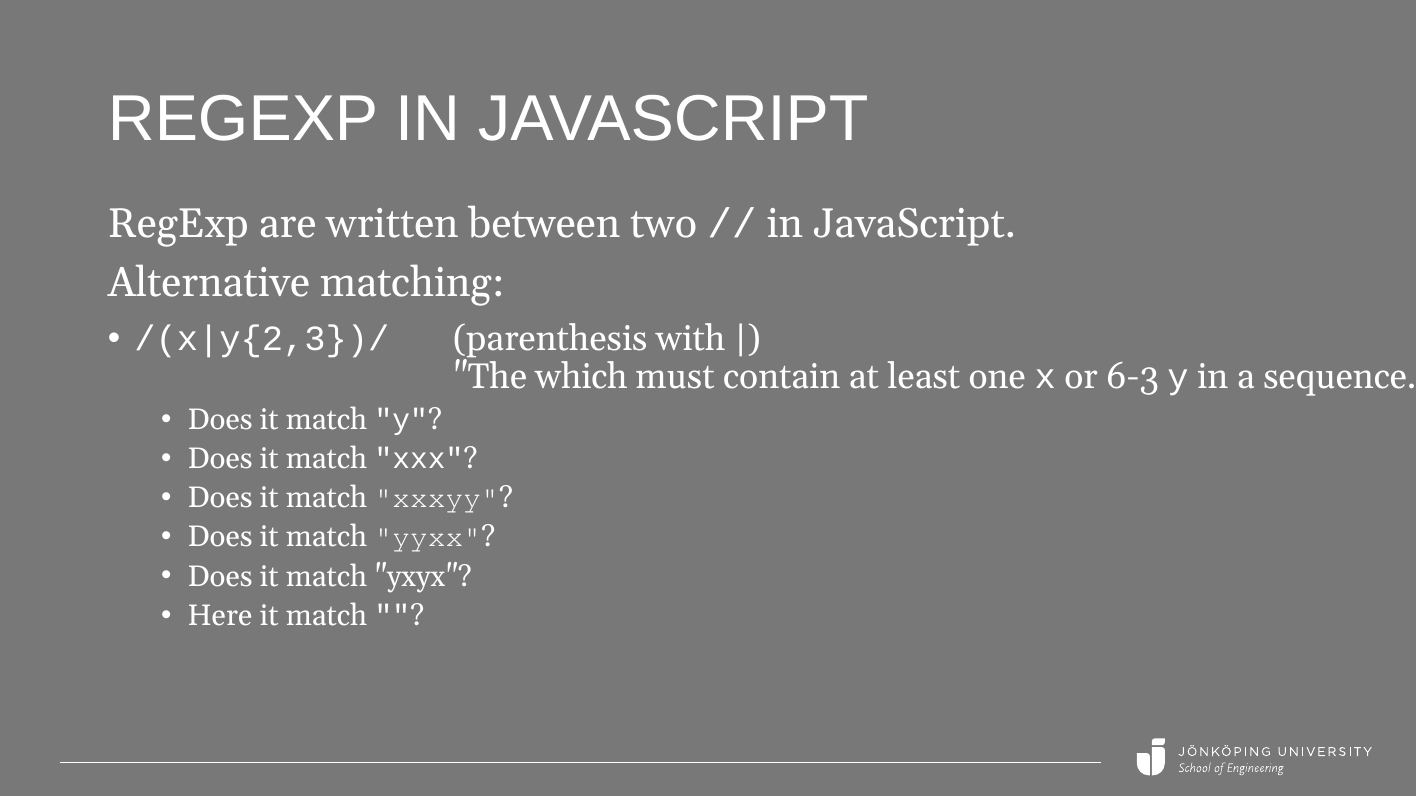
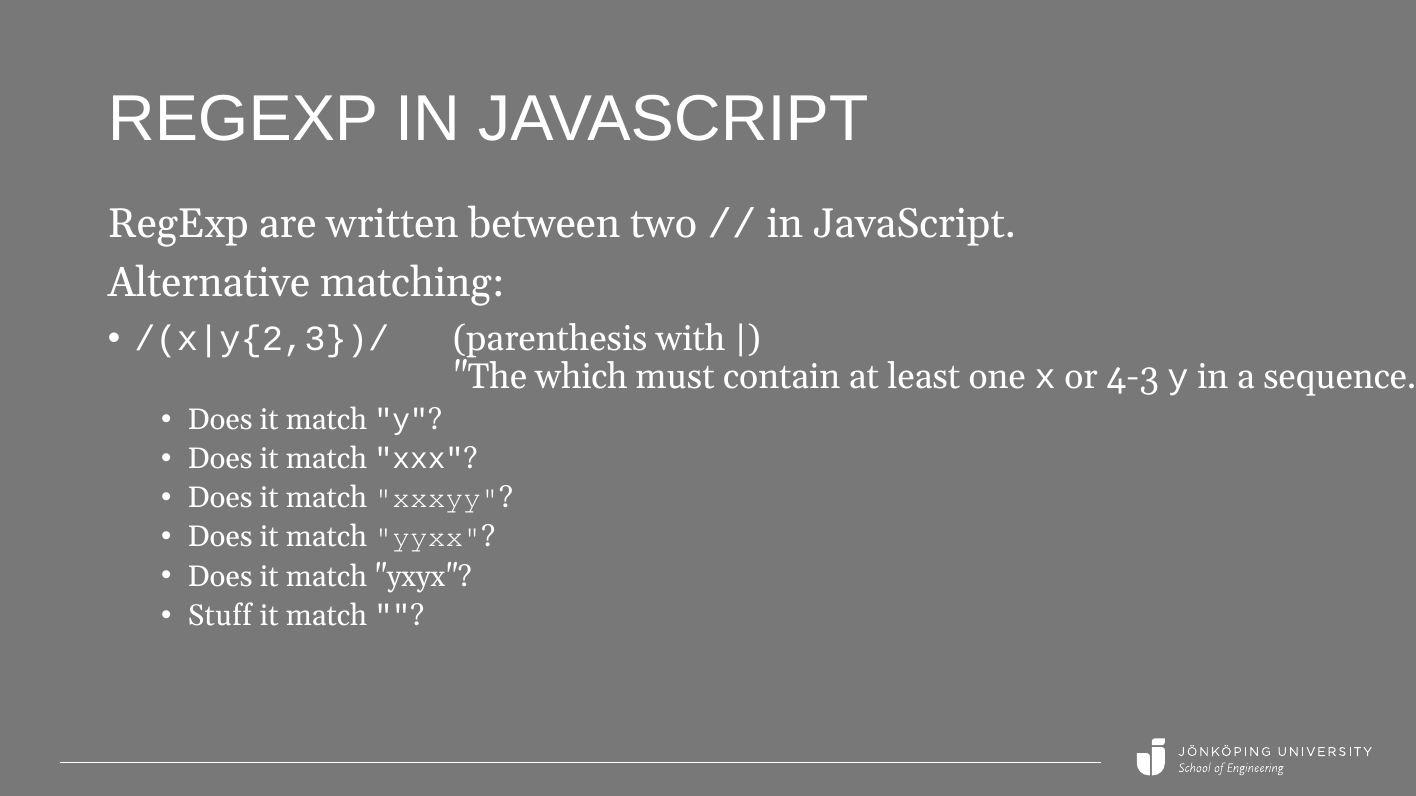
6-3: 6-3 -> 4-3 (1133, 377)
Here: Here -> Stuff (220, 616)
